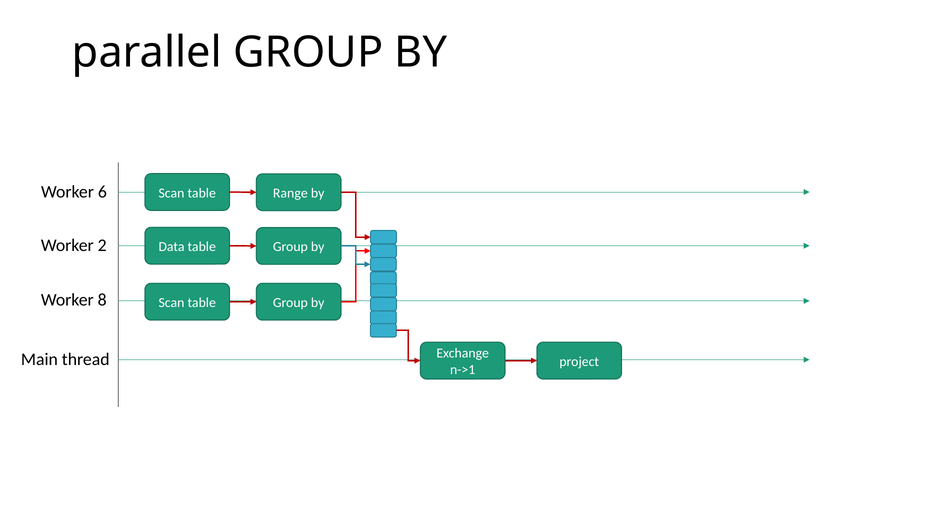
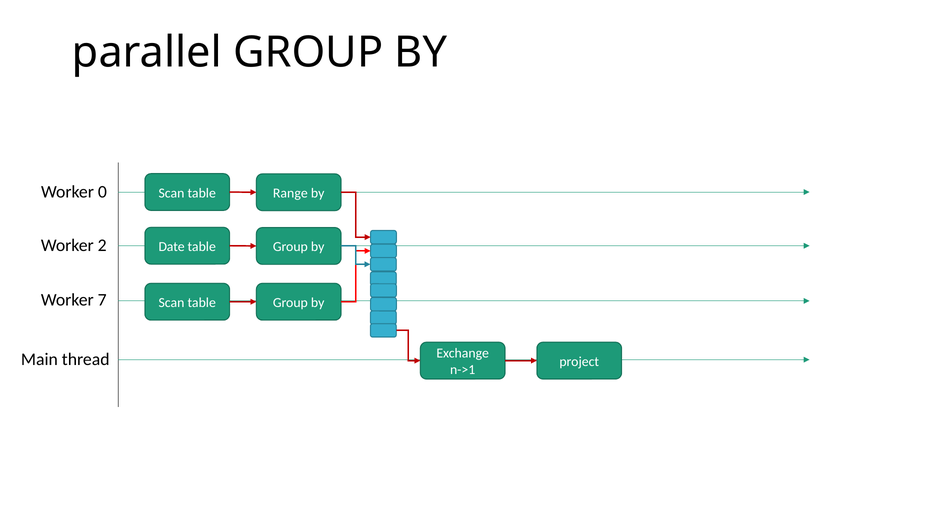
6: 6 -> 0 (102, 192)
Data: Data -> Date (172, 247)
8: 8 -> 7 (102, 300)
